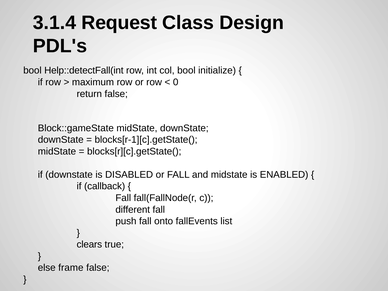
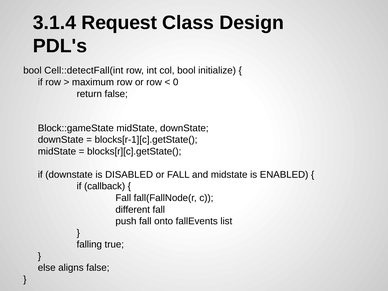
Help::detectFall(int: Help::detectFall(int -> Cell::detectFall(int (84, 71)
clears: clears -> falling (89, 244)
frame: frame -> aligns (71, 268)
